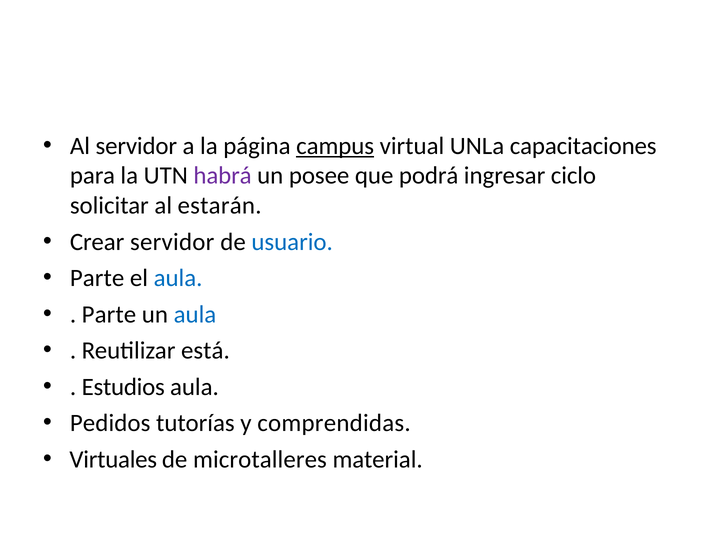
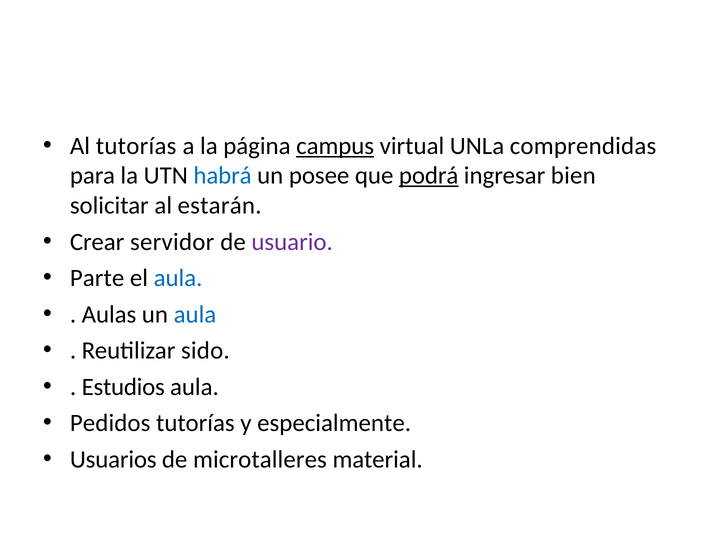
Al servidor: servidor -> tutorías (136, 146)
capacitaciones: capacitaciones -> comprendidas (583, 146)
habrá colour: purple -> blue (223, 176)
podrá underline: none -> present (429, 176)
ciclo: ciclo -> bien (573, 176)
usuario colour: blue -> purple (292, 242)
Parte: Parte -> Aulas (109, 314)
está: está -> sido (205, 350)
comprendidas: comprendidas -> especialmente (334, 423)
Virtuales: Virtuales -> Usuarios (113, 459)
